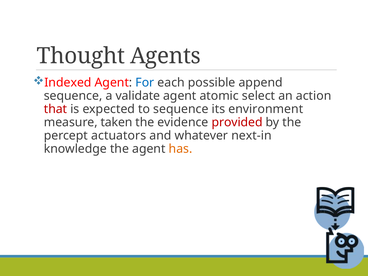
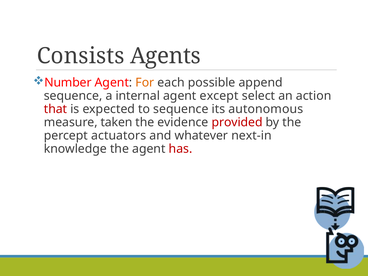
Thought: Thought -> Consists (81, 56)
Indexed: Indexed -> Number (68, 83)
For colour: blue -> orange (145, 83)
validate: validate -> internal (138, 96)
atomic: atomic -> except (219, 96)
environment: environment -> autonomous (266, 109)
has colour: orange -> red (180, 149)
